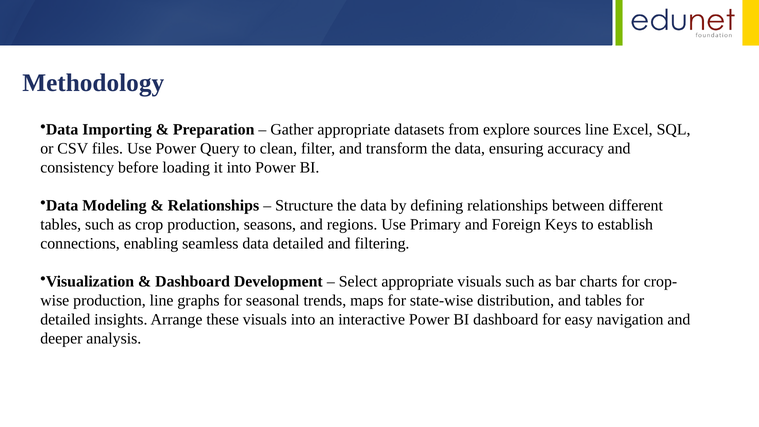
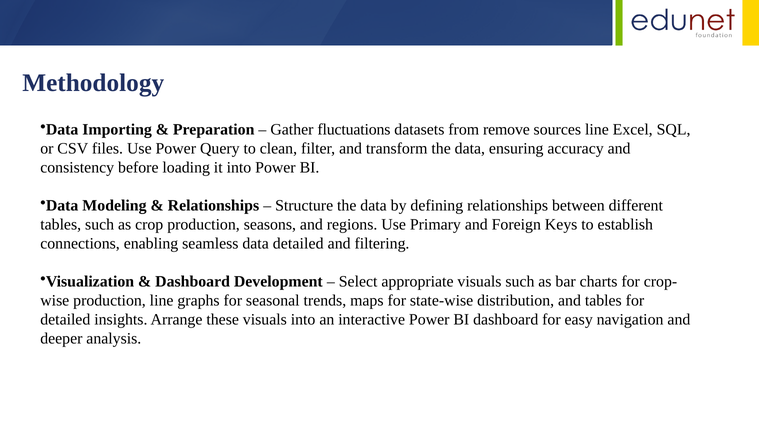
Gather appropriate: appropriate -> fluctuations (354, 130)
explore: explore -> remove (506, 130)
